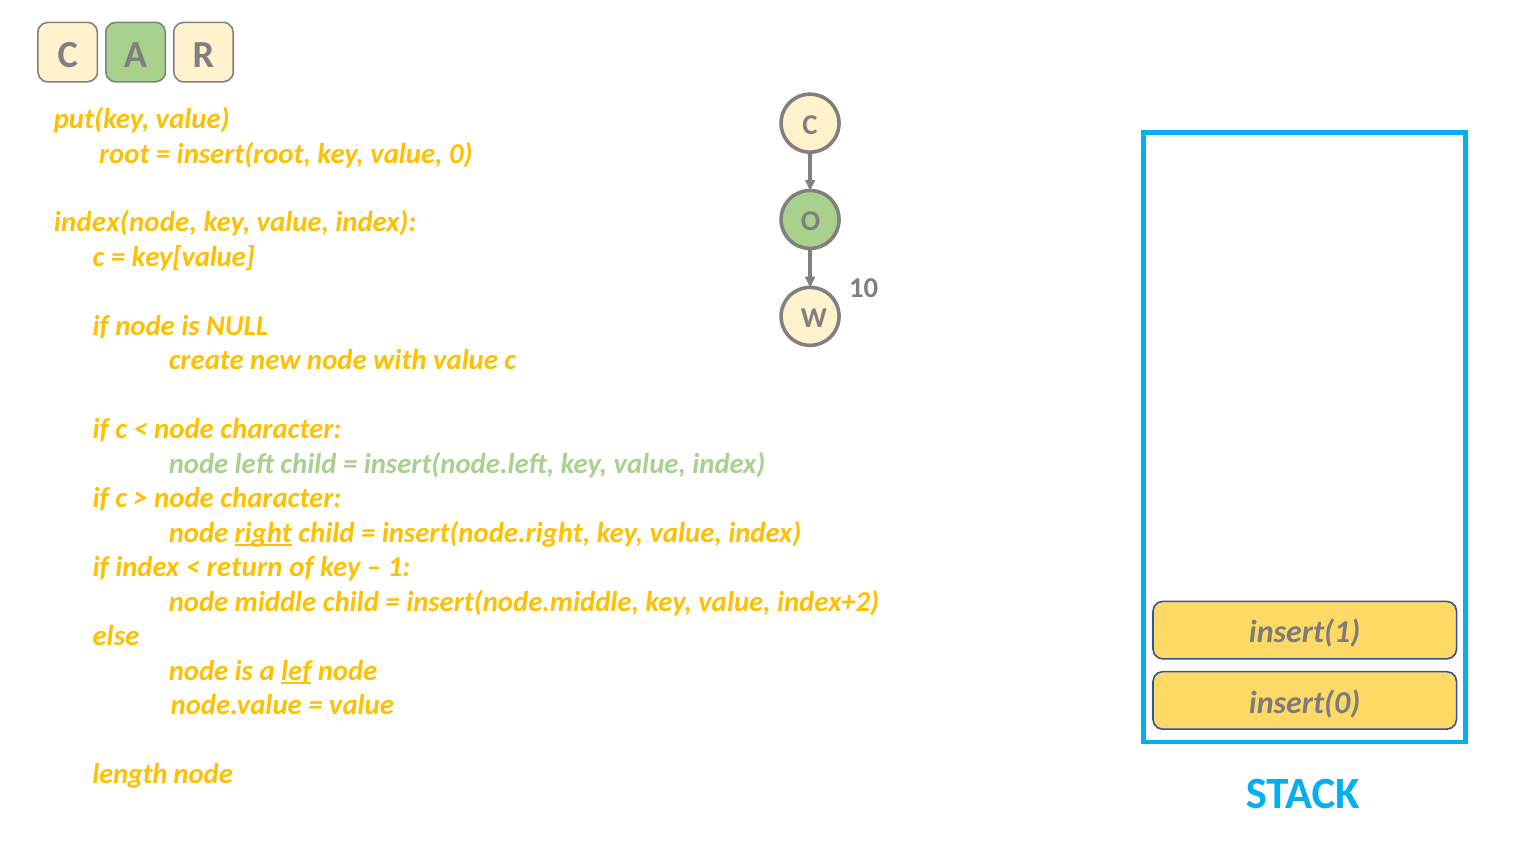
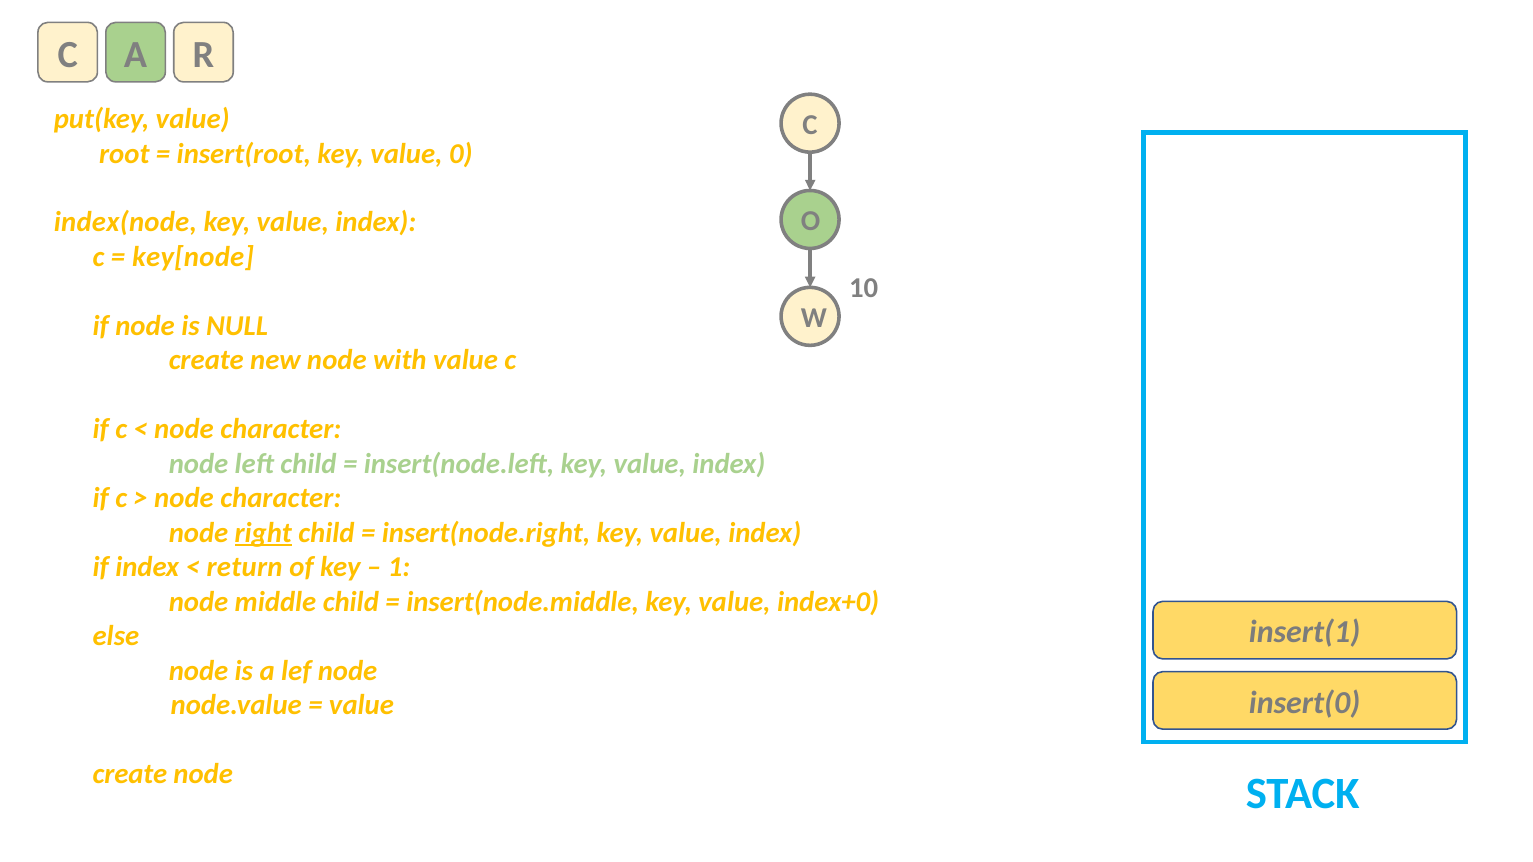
key[value: key[value -> key[node (193, 257)
index+2: index+2 -> index+0 (828, 602)
lef underline: present -> none (296, 671)
length: length -> create (130, 774)
